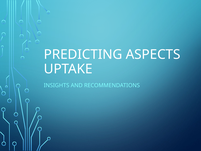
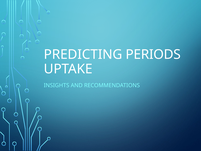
ASPECTS: ASPECTS -> PERIODS (153, 54)
